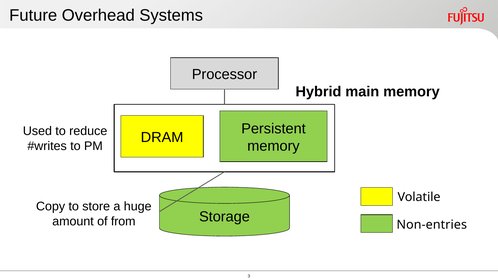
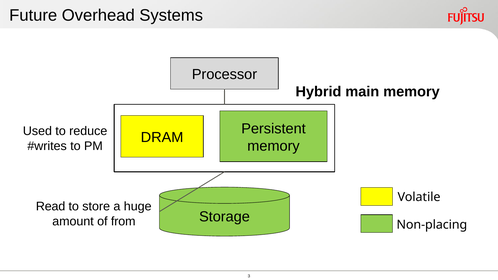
Copy: Copy -> Read (51, 207)
Non-entries: Non-entries -> Non-placing (432, 225)
